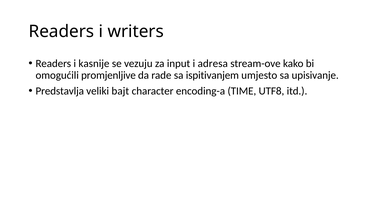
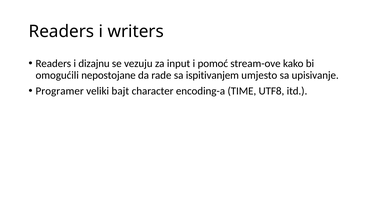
kasnije: kasnije -> dizajnu (94, 63)
adresa: adresa -> pomoć (213, 63)
promjenljive: promjenljive -> nepostojane (108, 75)
Predstavlja: Predstavlja -> Programer (60, 91)
